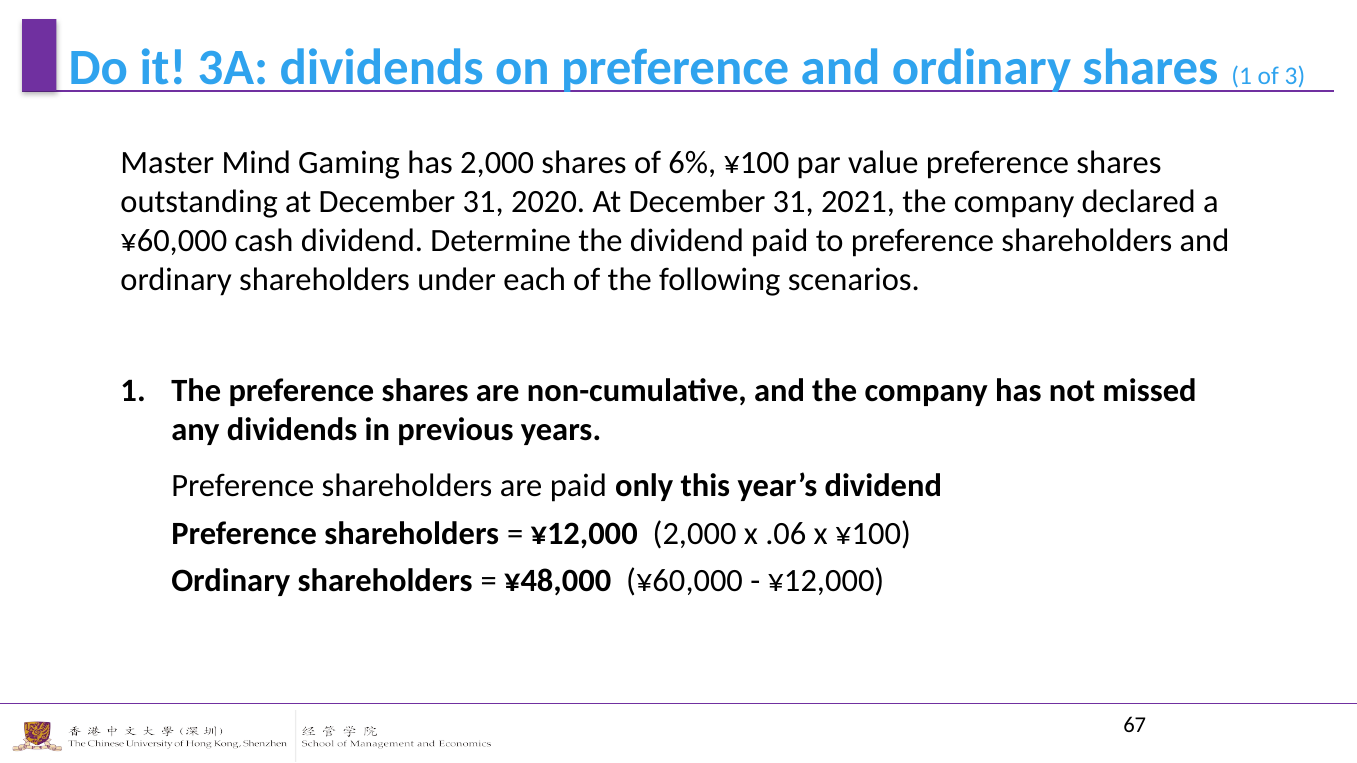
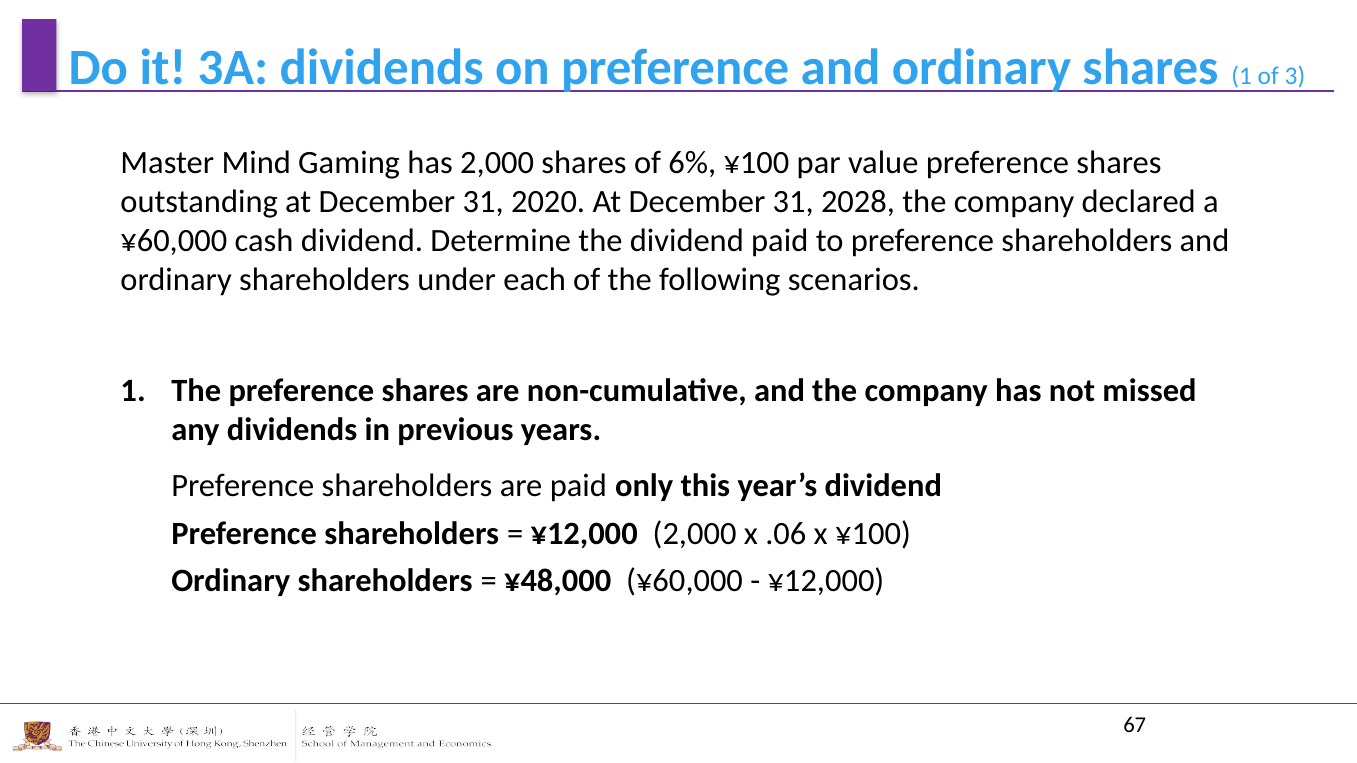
2021: 2021 -> 2028 (858, 202)
